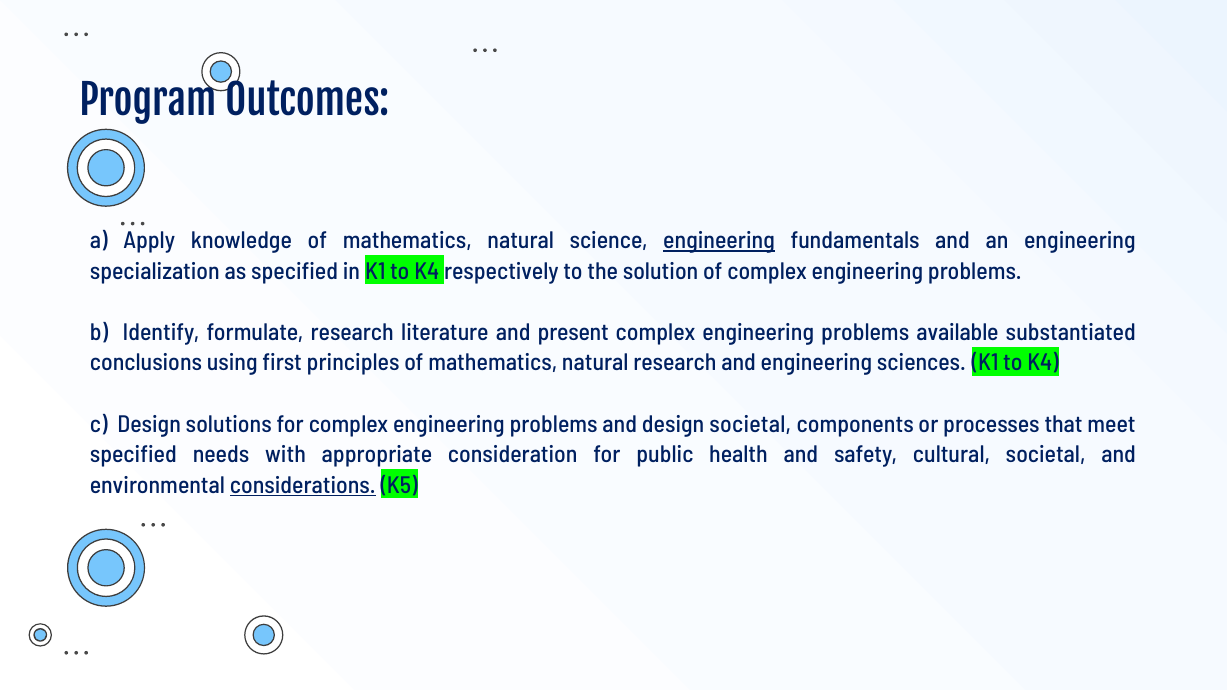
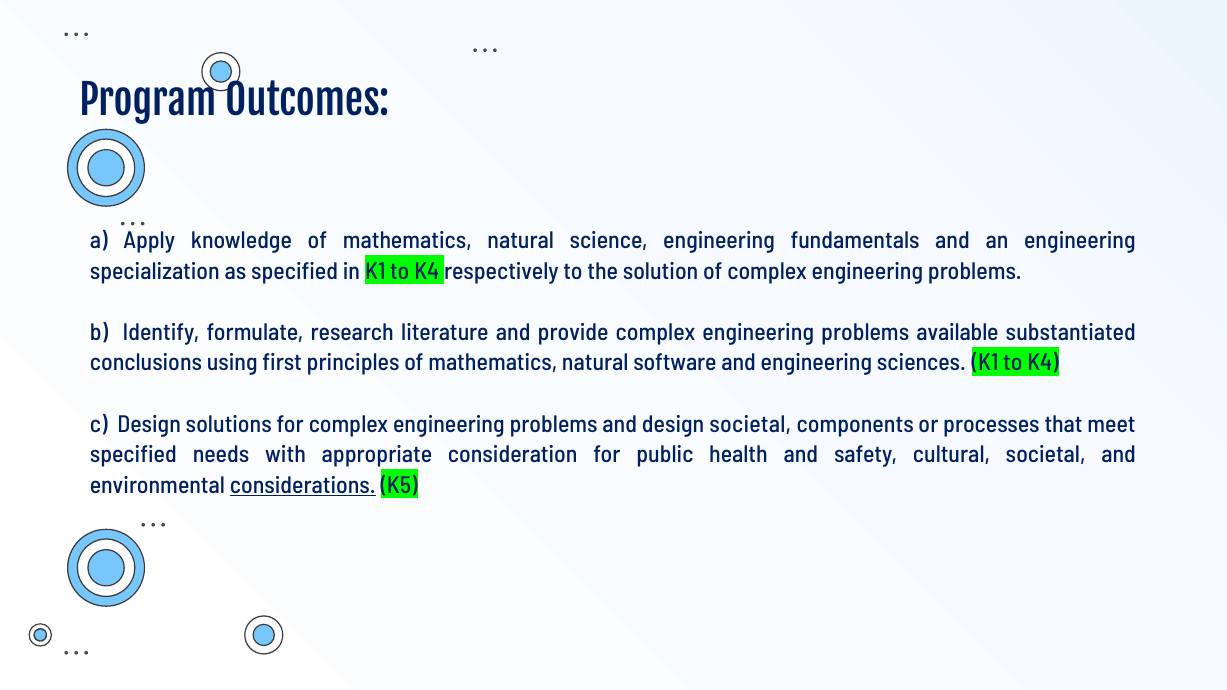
engineering underline: present -> none (719, 241)
present: present -> provide (573, 332)
natural research: research -> software (675, 363)
